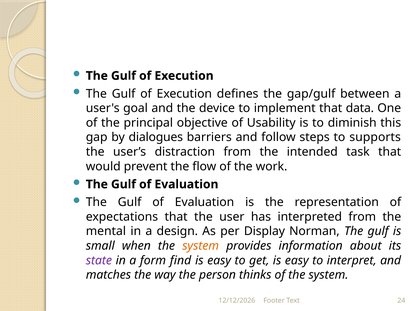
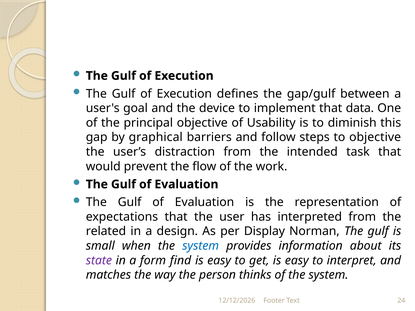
dialogues: dialogues -> graphical (156, 137)
to supports: supports -> objective (375, 137)
mental: mental -> related (106, 232)
system colour: orange -> blue (201, 246)
